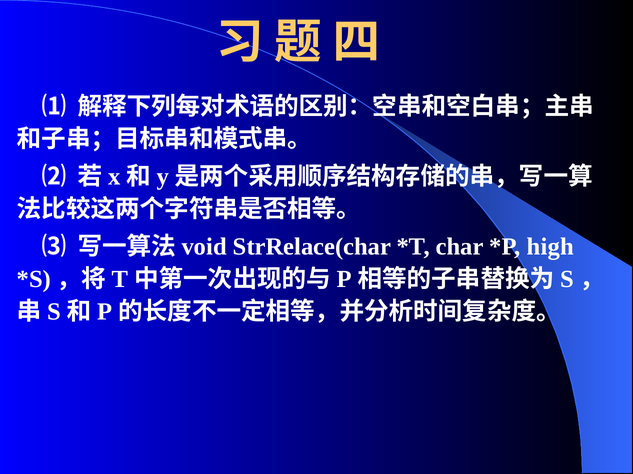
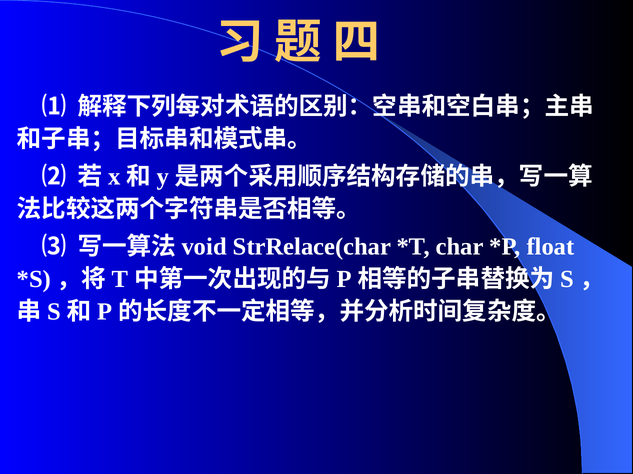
high: high -> float (550, 247)
